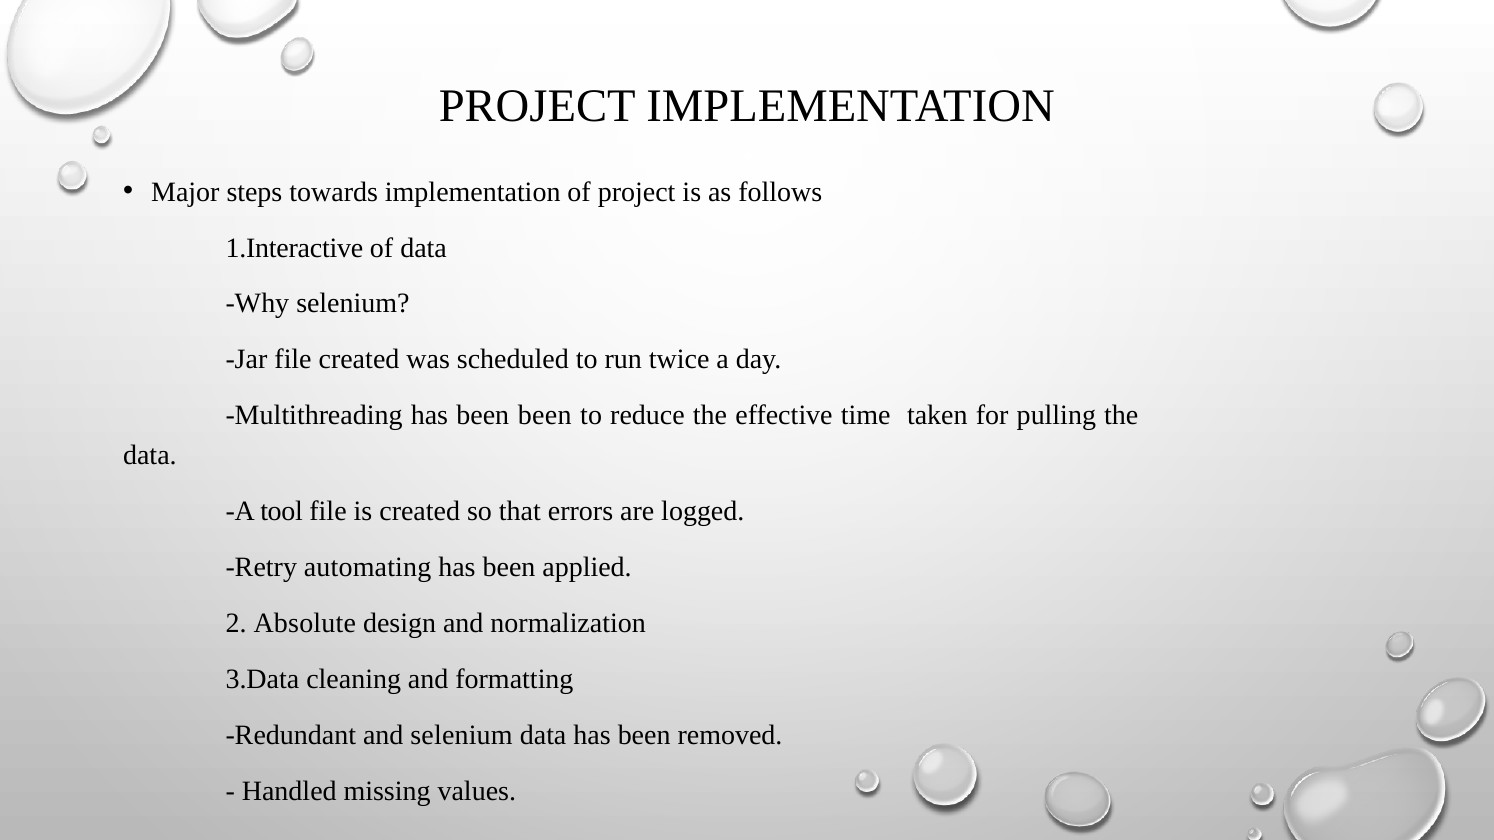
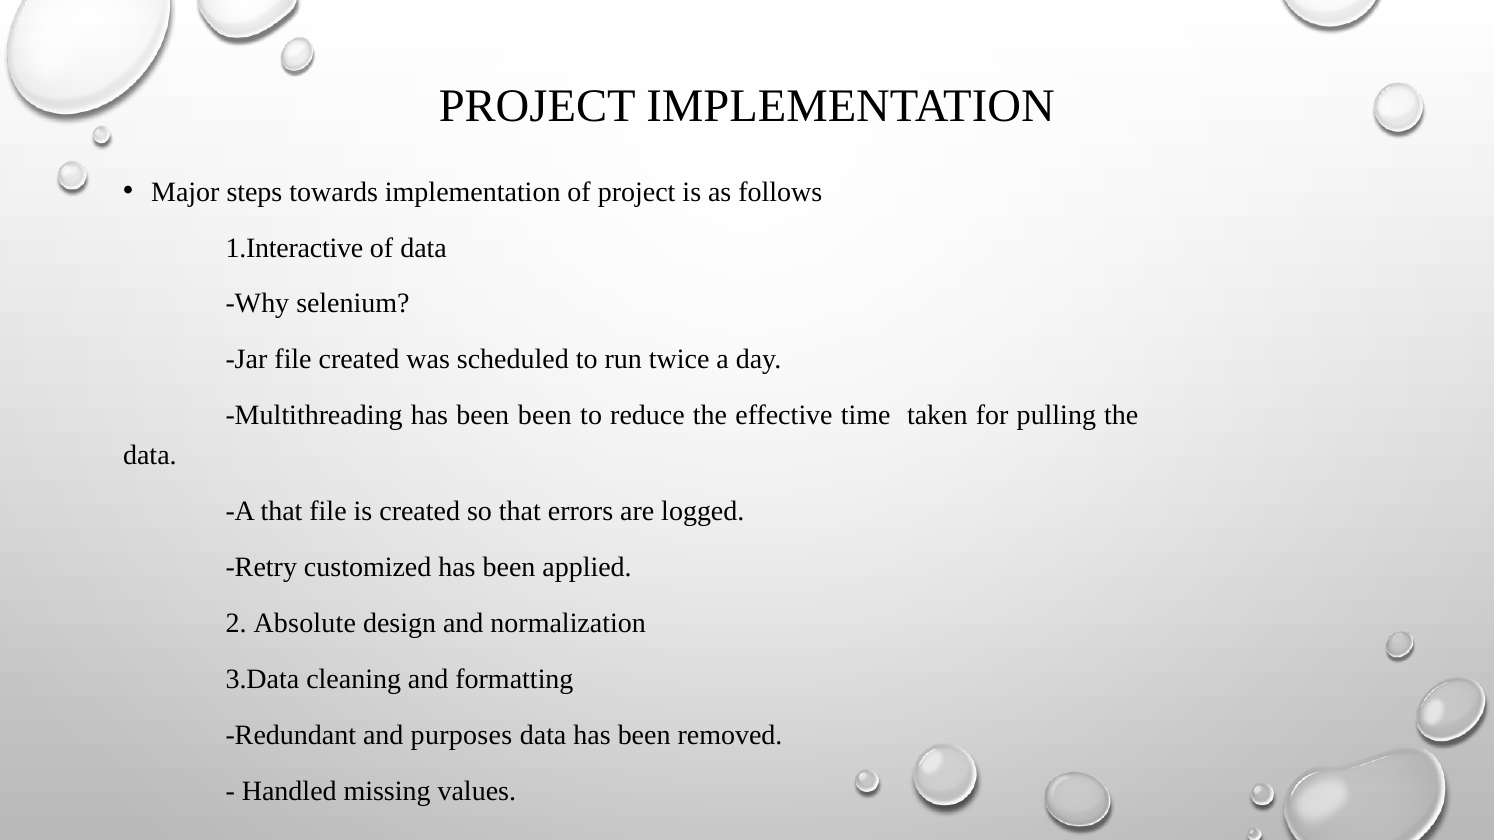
A tool: tool -> that (281, 512)
automating: automating -> customized (368, 568)
and selenium: selenium -> purposes (462, 735)
